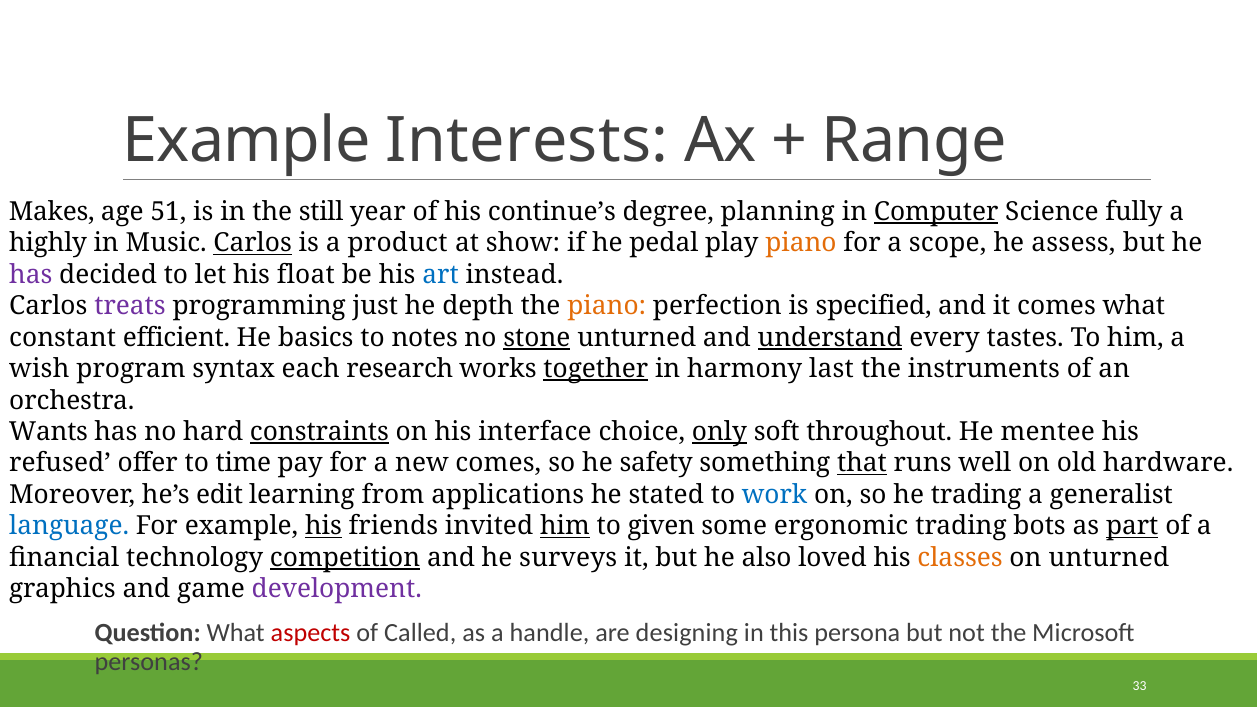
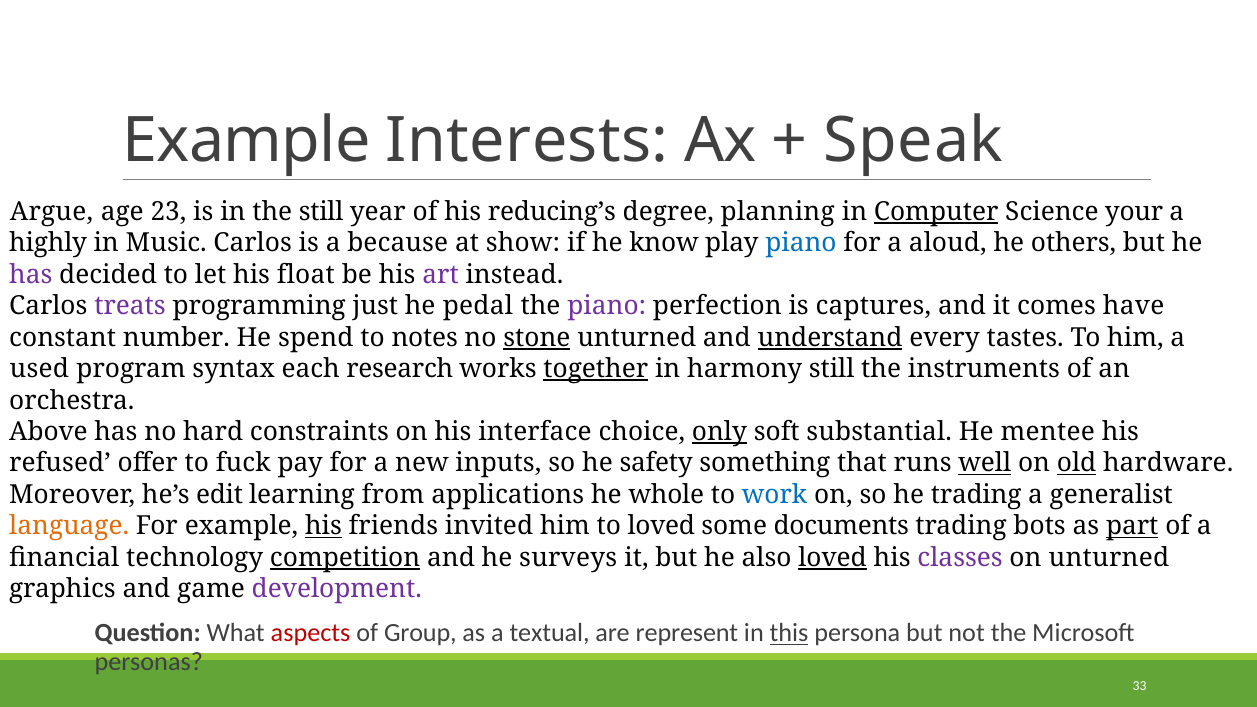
Range: Range -> Speak (914, 141)
Makes: Makes -> Argue (51, 212)
51: 51 -> 23 (168, 212)
continue’s: continue’s -> reducing’s (552, 212)
fully: fully -> your (1134, 212)
Carlos underline: present -> none (253, 243)
product: product -> because (398, 243)
pedal: pedal -> know (664, 243)
piano colour: orange -> blue (801, 243)
scope: scope -> aloud (948, 243)
assess: assess -> others (1074, 243)
art colour: blue -> purple (441, 275)
depth: depth -> pedal (478, 306)
piano colour: orange -> purple (607, 306)
specified: specified -> captures (873, 306)
comes what: what -> have (1134, 306)
efficient: efficient -> number (176, 338)
basics: basics -> spend (316, 338)
wish: wish -> used (39, 369)
harmony last: last -> still (832, 369)
Wants: Wants -> Above (48, 432)
constraints underline: present -> none (319, 432)
throughout: throughout -> substantial (879, 432)
time: time -> fuck (243, 463)
new comes: comes -> inputs (498, 463)
that underline: present -> none (862, 463)
well underline: none -> present (985, 463)
old underline: none -> present (1077, 463)
stated: stated -> whole (666, 495)
language colour: blue -> orange (69, 526)
him underline: present -> none (565, 526)
to given: given -> loved (661, 526)
ergonomic: ergonomic -> documents (841, 526)
loved underline: none -> present (833, 558)
classes colour: orange -> purple (960, 558)
Called: Called -> Group (420, 633)
handle: handle -> textual (550, 633)
designing: designing -> represent (687, 633)
this underline: none -> present (789, 633)
